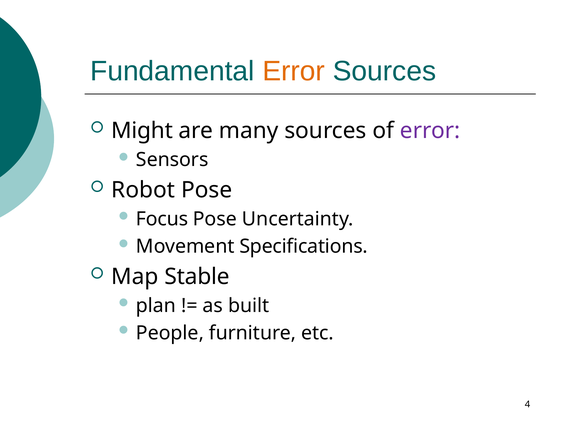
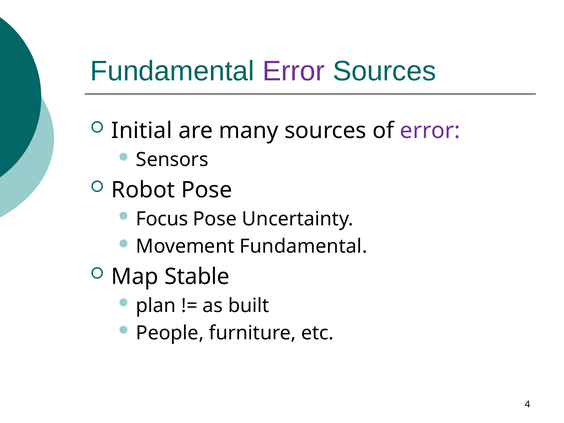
Error colour: orange -> purple (294, 71)
Might: Might -> Initial (142, 131)
Movement Specifications: Specifications -> Fundamental (303, 246)
